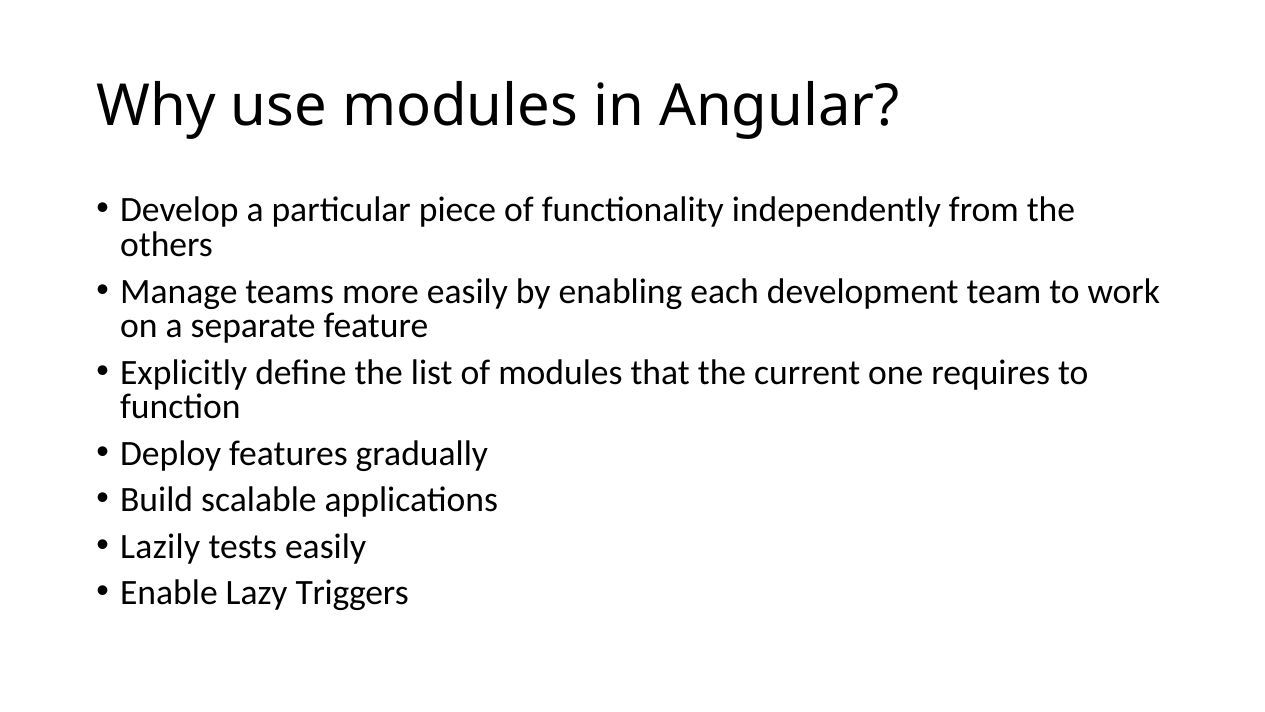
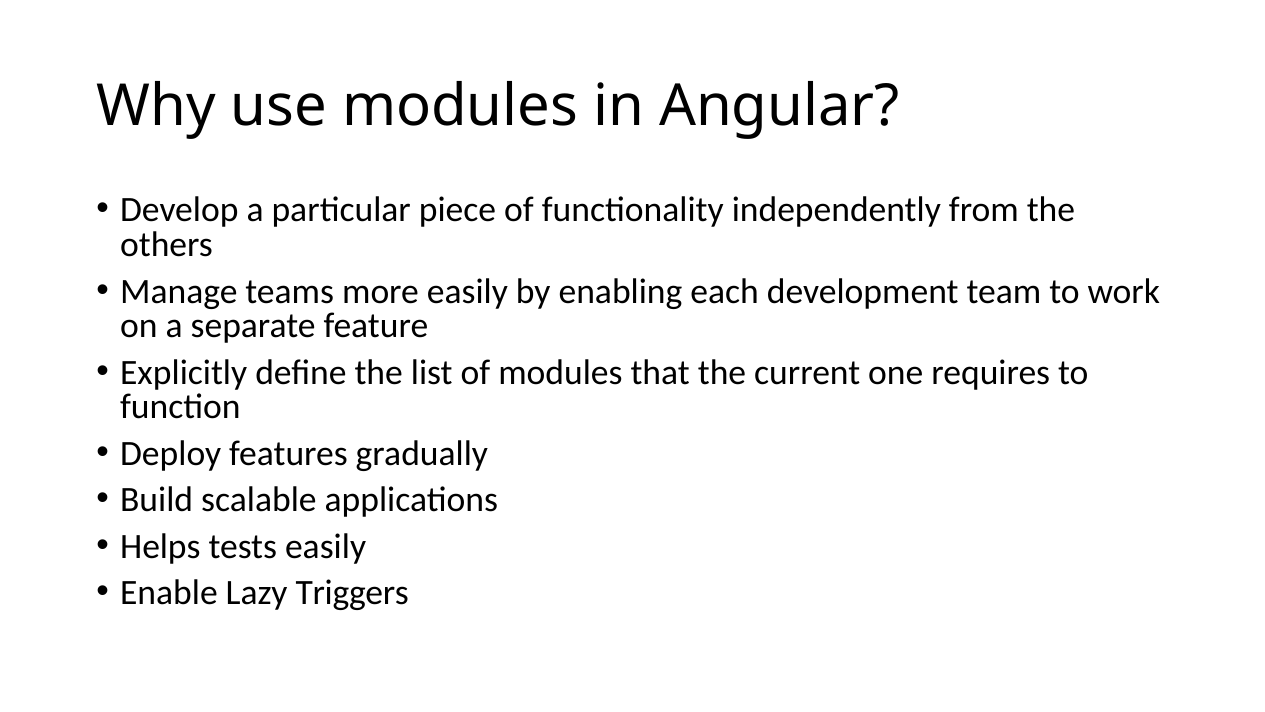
Lazily: Lazily -> Helps (160, 546)
